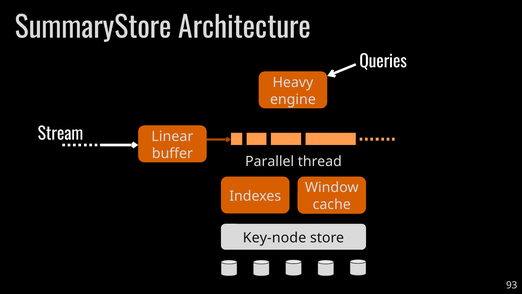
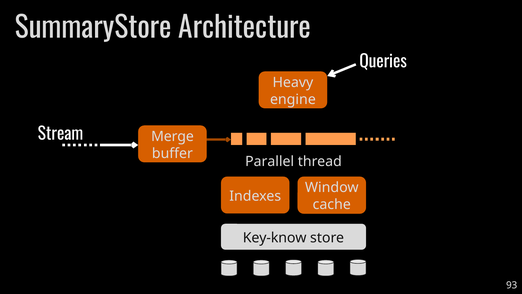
Linear: Linear -> Merge (172, 136)
Key-node: Key-node -> Key-know (275, 237)
